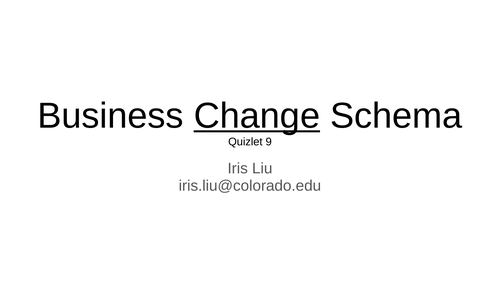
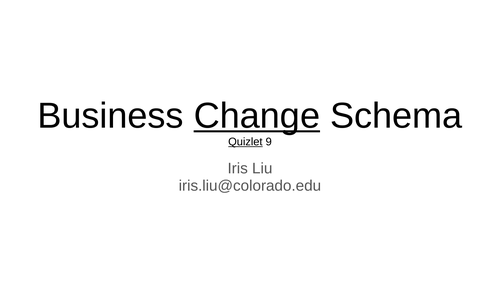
Quizlet underline: none -> present (245, 142)
